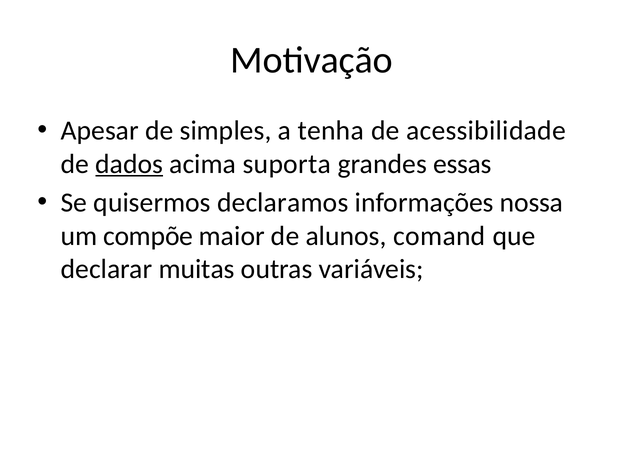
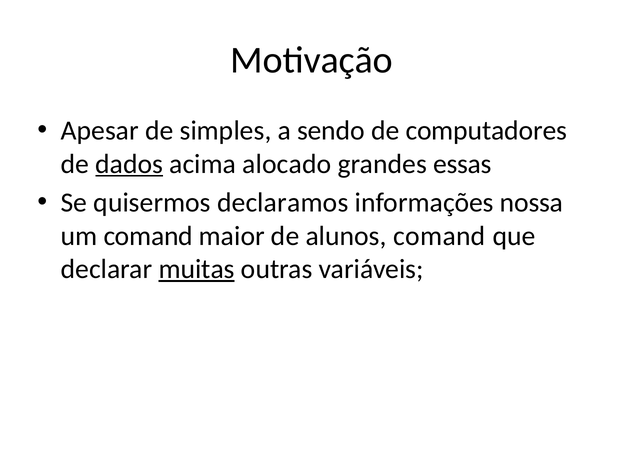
tenha: tenha -> sendo (331, 131)
acessibilidade: acessibilidade -> computadores (486, 131)
suporta: suporta -> alocado (287, 164)
um compõe: compõe -> comand (148, 236)
muitas underline: none -> present (197, 269)
